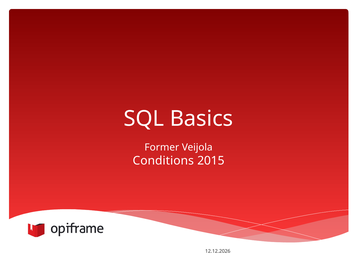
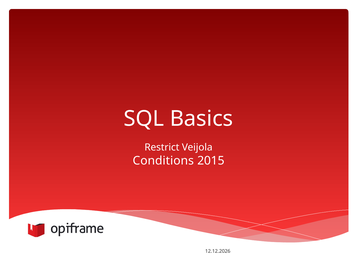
Former: Former -> Restrict (162, 147)
